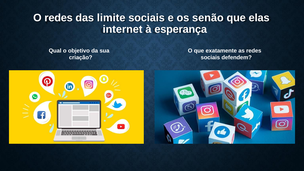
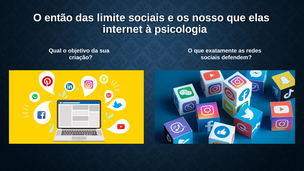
O redes: redes -> então (59, 18)
senão: senão -> nosso (208, 18)
esperança: esperança -> psicologia (181, 29)
